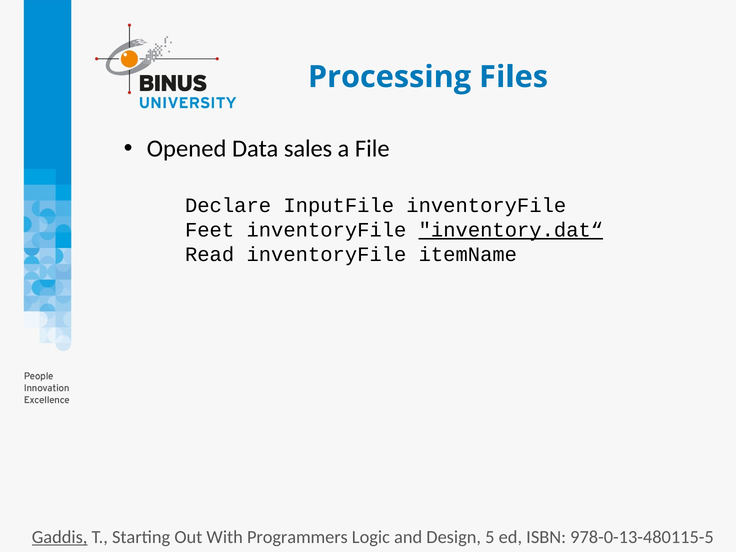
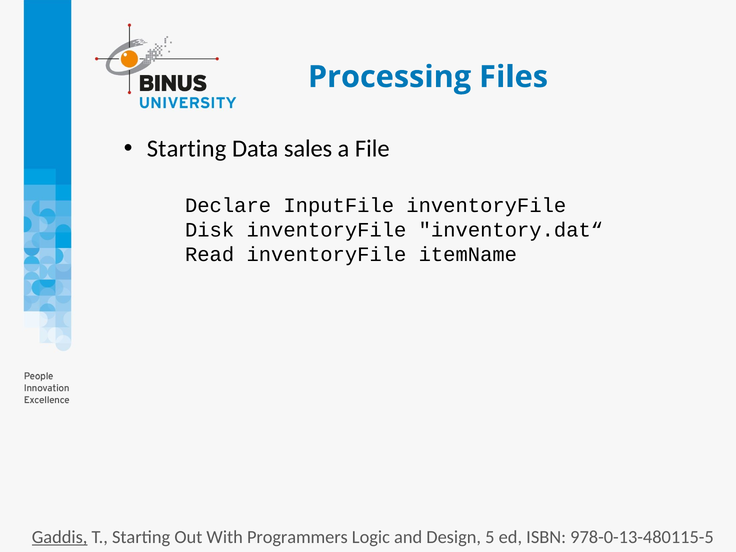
Opened: Opened -> Starting (187, 149)
Feet: Feet -> Disk (210, 230)
inventory.dat“ underline: present -> none (511, 230)
